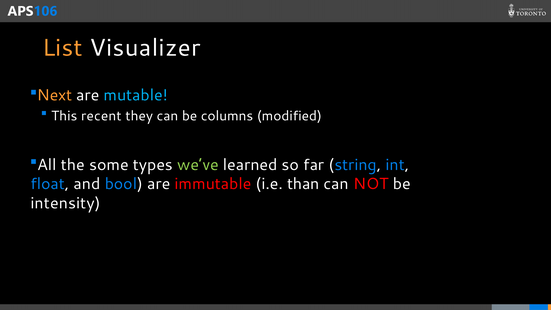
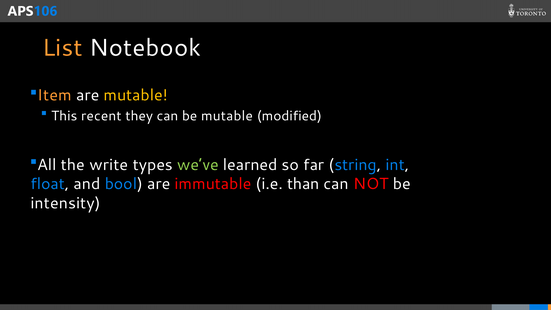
Visualizer: Visualizer -> Notebook (145, 48)
Next: Next -> Item (54, 95)
mutable colour: light blue -> yellow (136, 95)
be columns: columns -> mutable (227, 116)
some: some -> write (109, 165)
